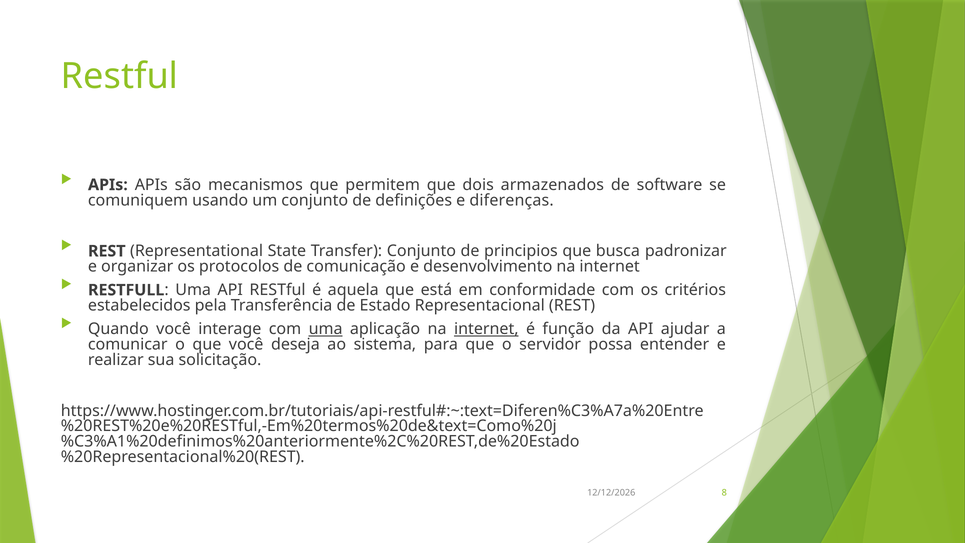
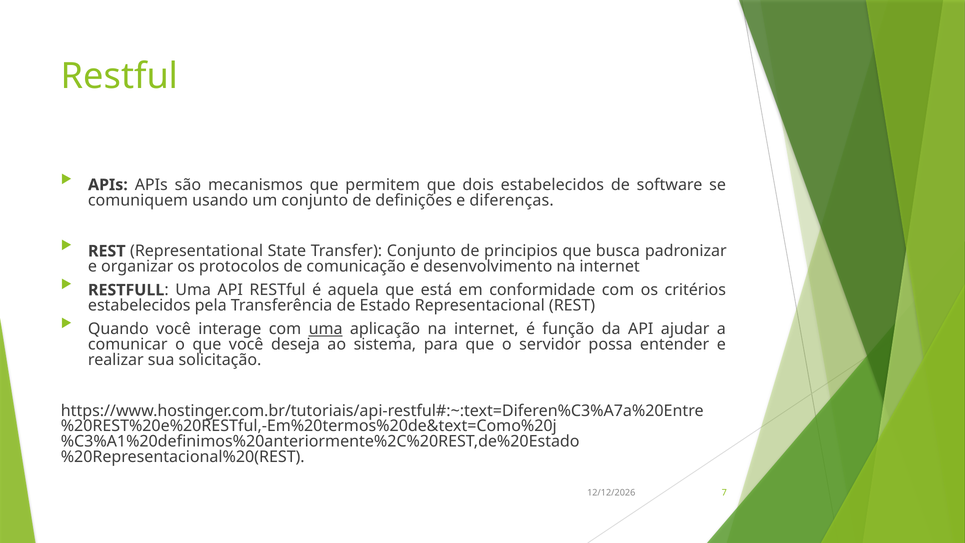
dois armazenados: armazenados -> estabelecidos (552, 185)
internet underline: present -> none (486, 329)
8: 8 -> 7 (724, 493)
